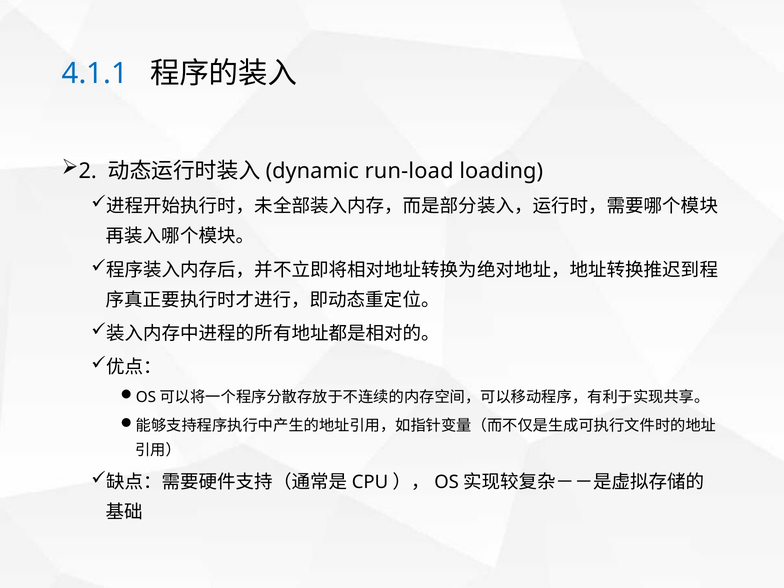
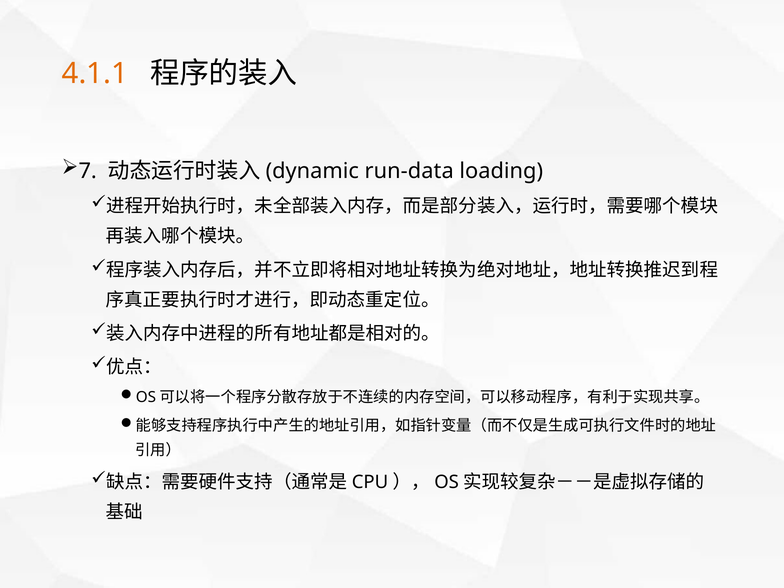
4.1.1 colour: blue -> orange (95, 74)
2: 2 -> 7 (88, 171)
run-load: run-load -> run-data (409, 171)
